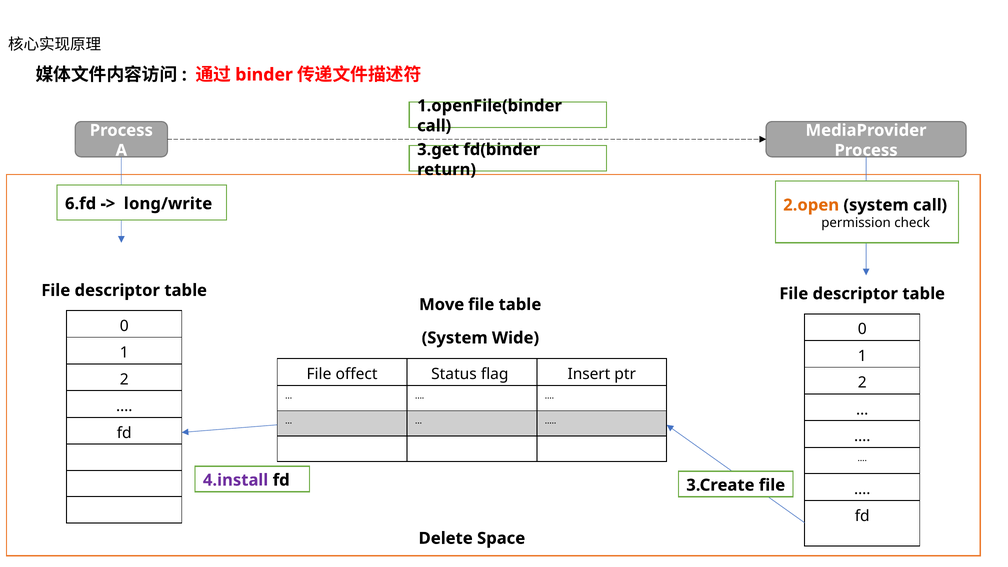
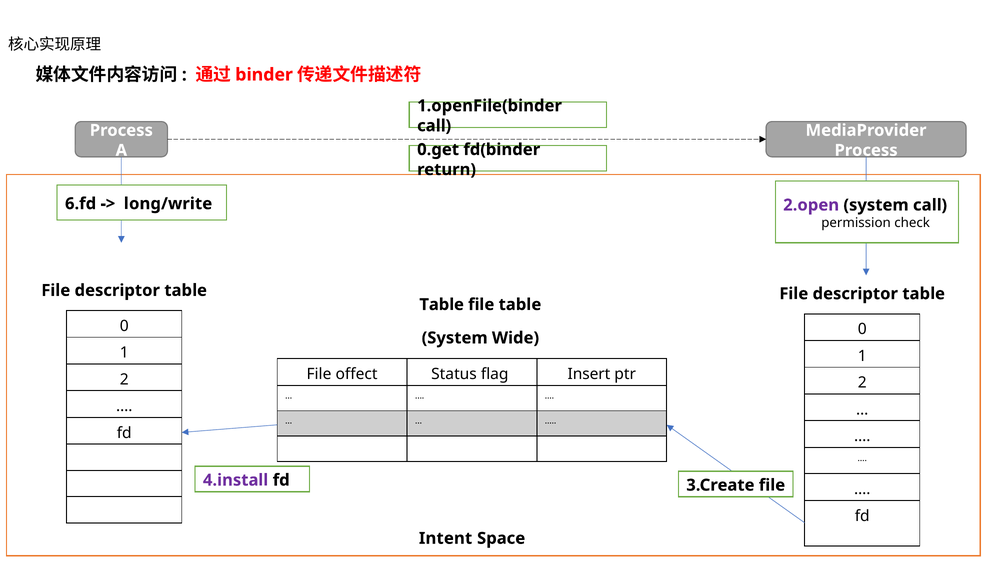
3.get: 3.get -> 0.get (438, 150)
2.open colour: orange -> purple (811, 205)
Move: Move -> Table (442, 305)
Delete: Delete -> Intent (446, 538)
